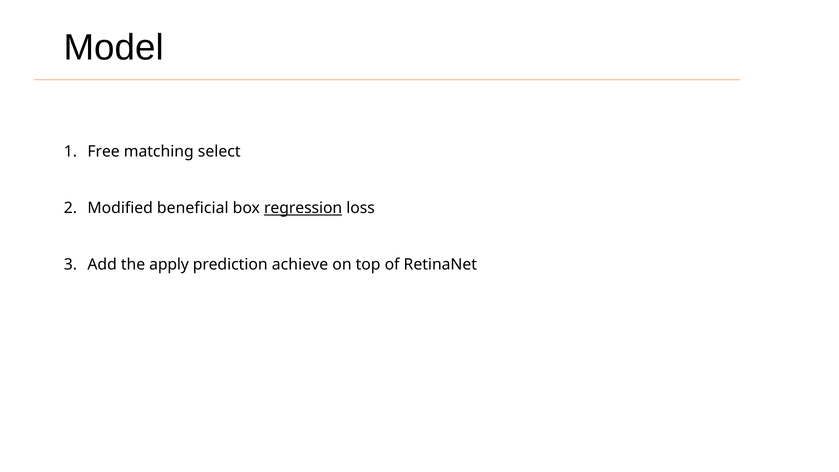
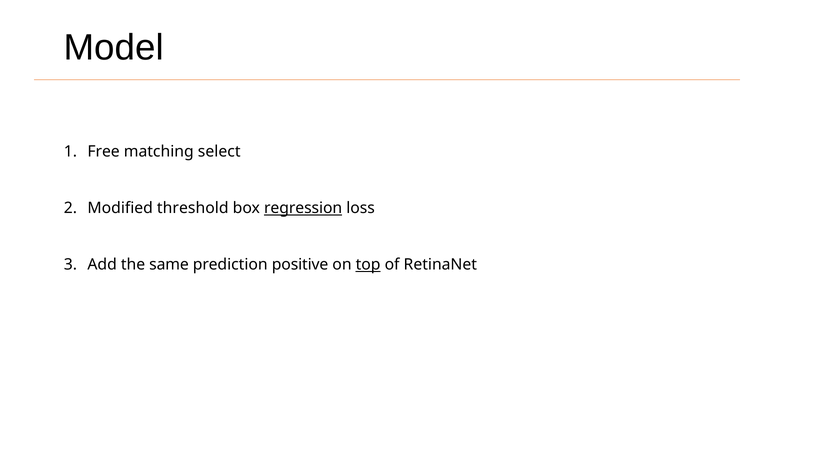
beneficial: beneficial -> threshold (193, 208)
apply: apply -> same (169, 265)
achieve: achieve -> positive (300, 265)
top underline: none -> present (368, 265)
